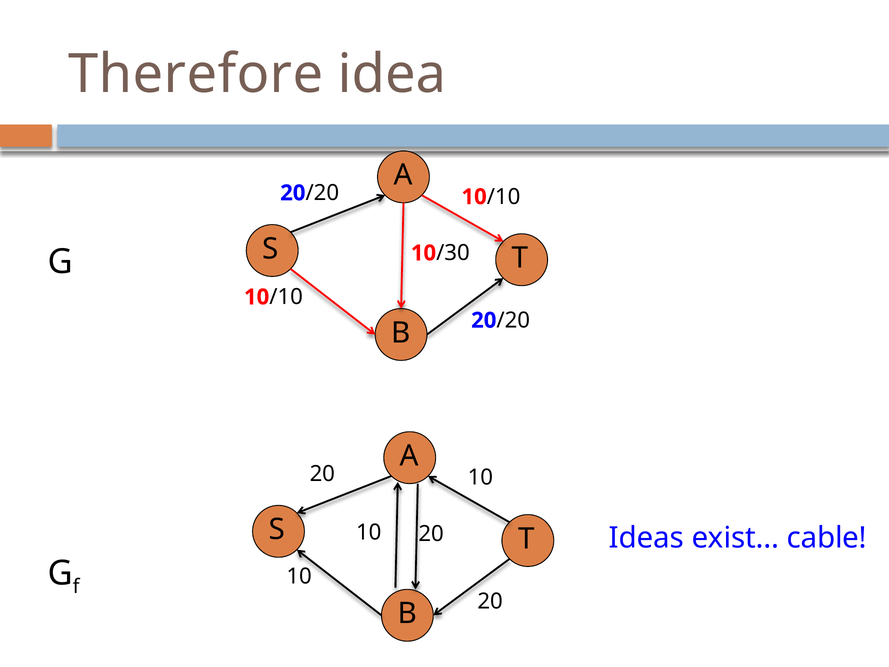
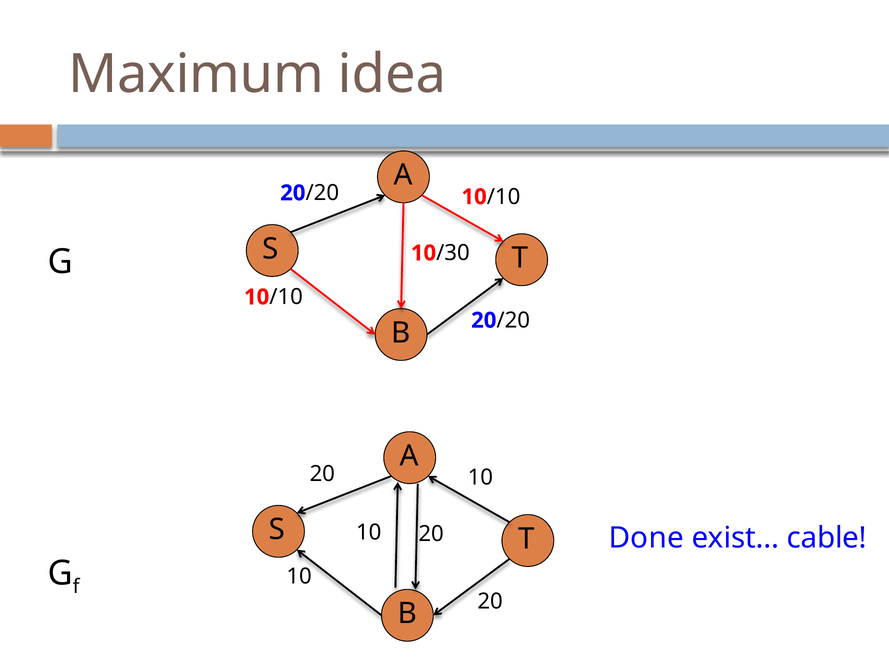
Therefore: Therefore -> Maximum (196, 74)
Ideas: Ideas -> Done (646, 538)
